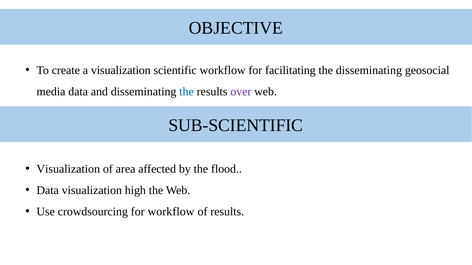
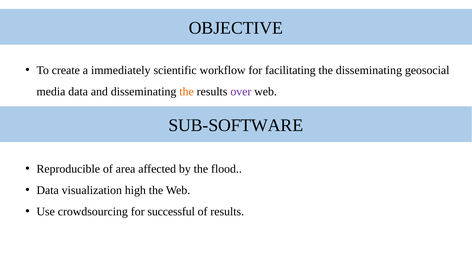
a visualization: visualization -> immediately (121, 70)
the colour: blue -> orange (187, 92)
SUB-SCIENTIFIC: SUB-SCIENTIFIC -> SUB-SOFTWARE (236, 126)
Visualization: Visualization -> Reproducible (68, 169)
for workflow: workflow -> successful (171, 212)
